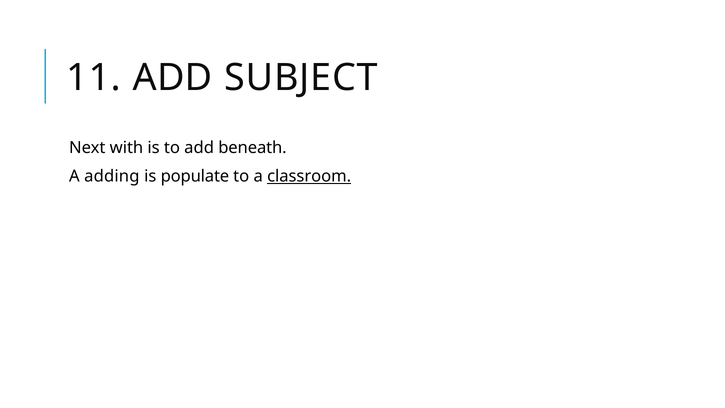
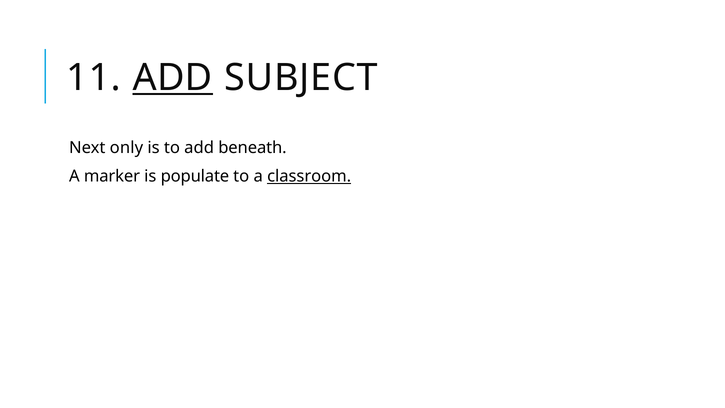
ADD underline: none -> present (173, 78)
with: with -> only (126, 148)
adding: adding -> marker (112, 176)
